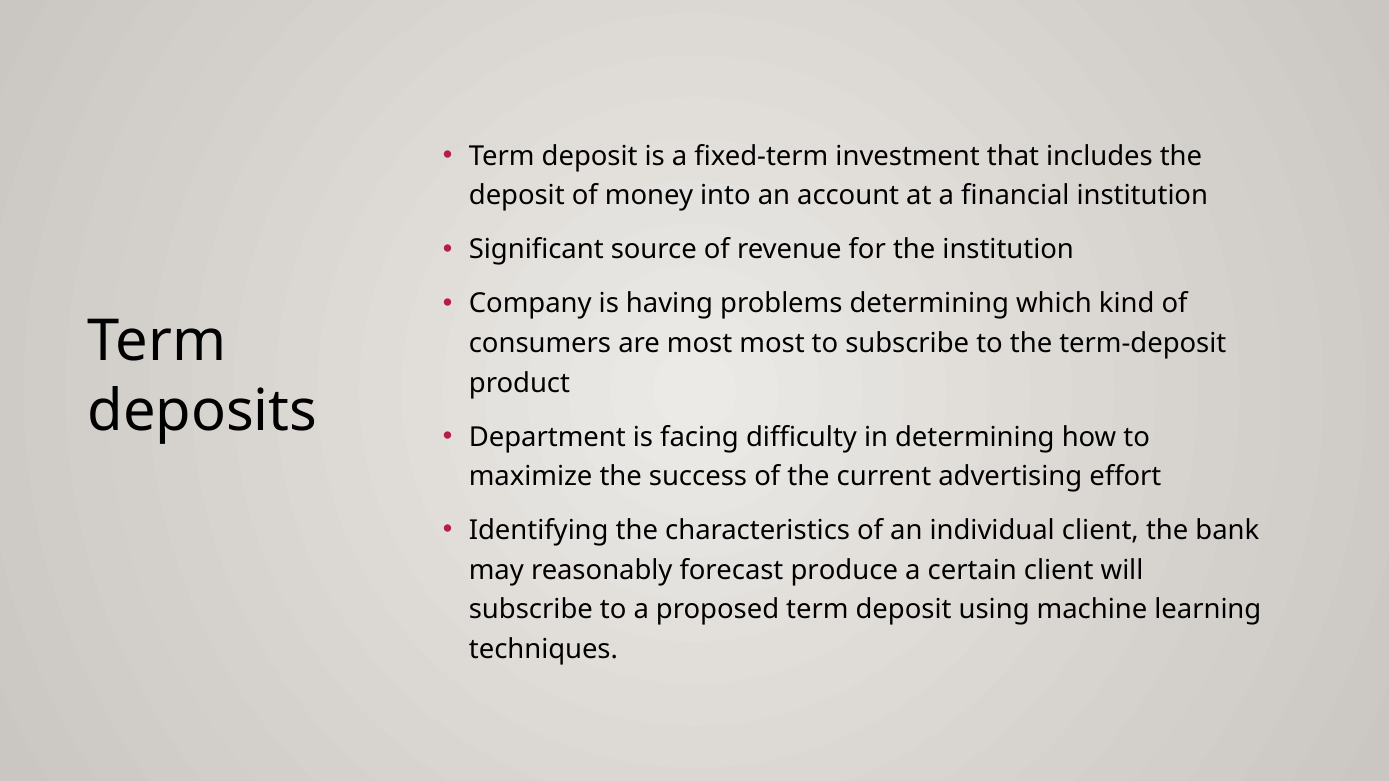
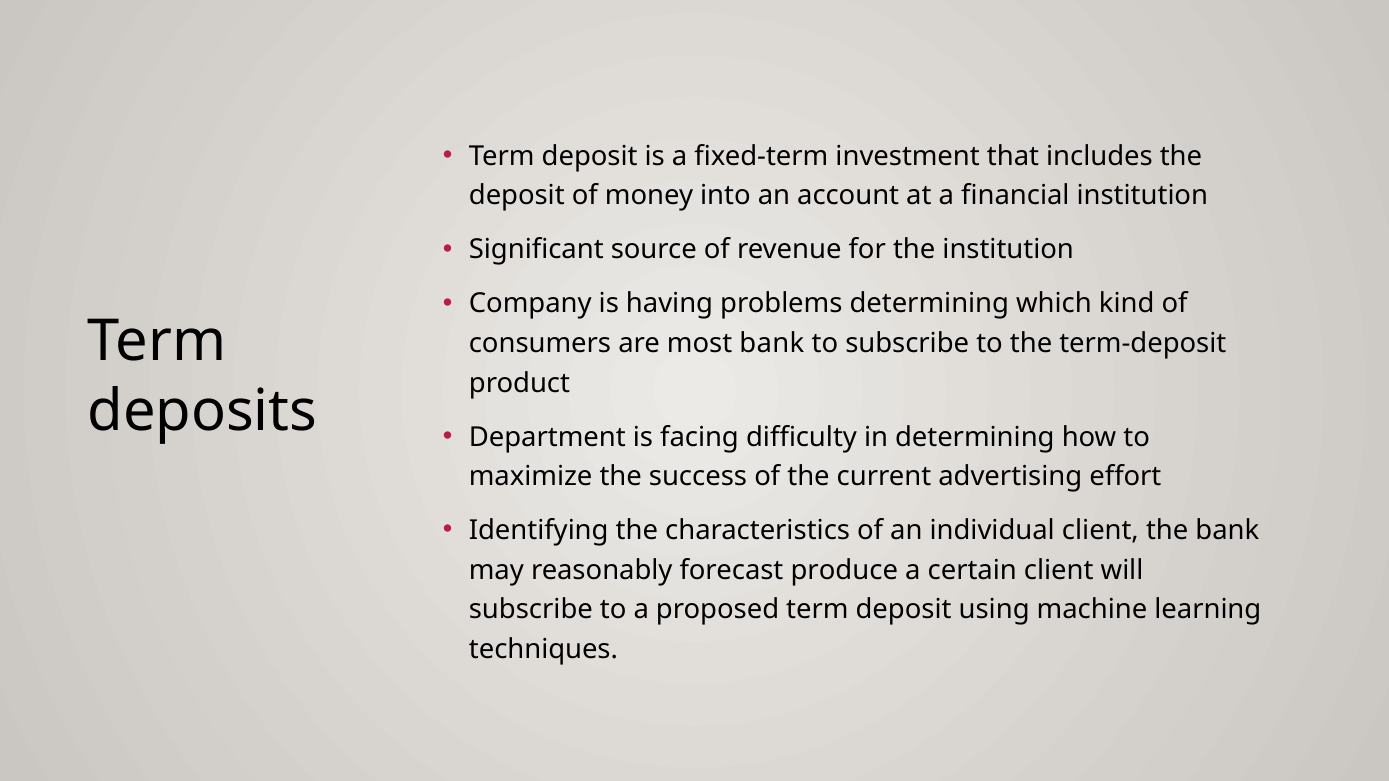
most most: most -> bank (772, 344)
